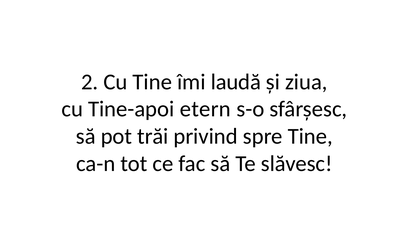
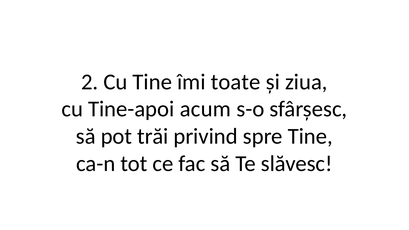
laudă: laudă -> toate (236, 82)
etern: etern -> acum (205, 109)
